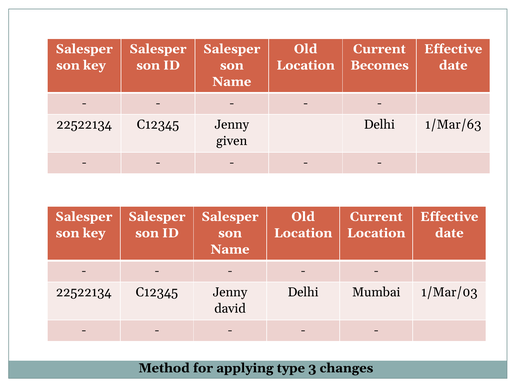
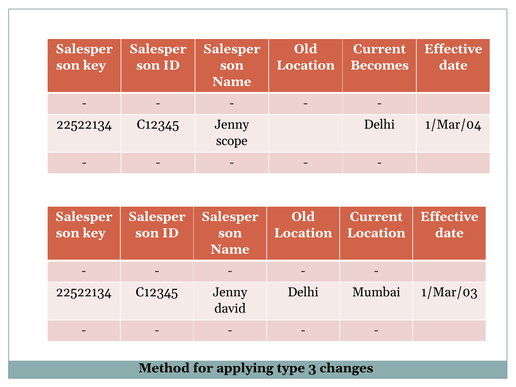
1/Mar/63: 1/Mar/63 -> 1/Mar/04 (453, 125)
given: given -> scope (232, 141)
